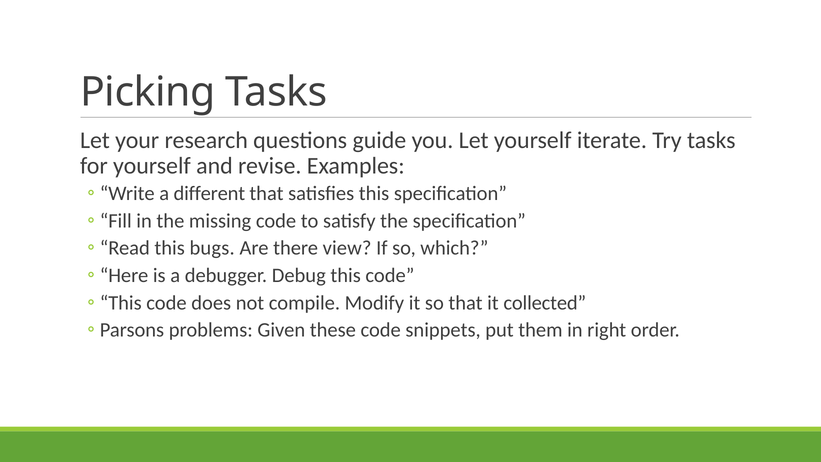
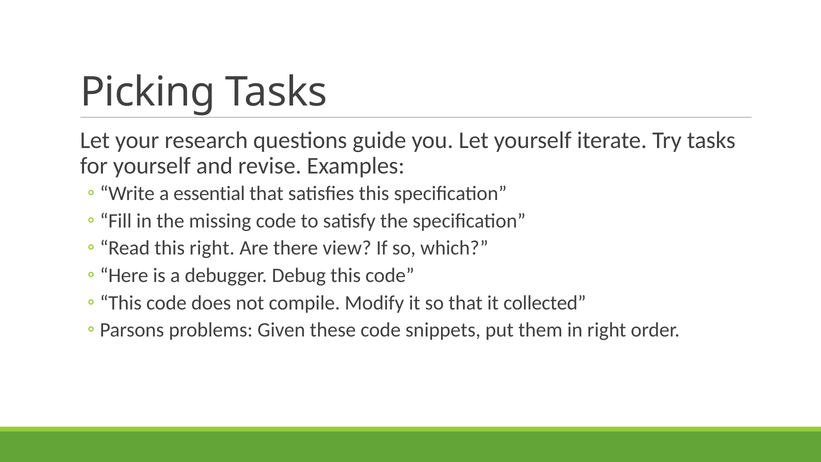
different: different -> essential (209, 193)
this bugs: bugs -> right (212, 248)
